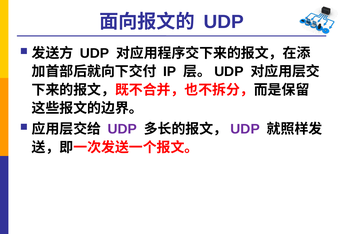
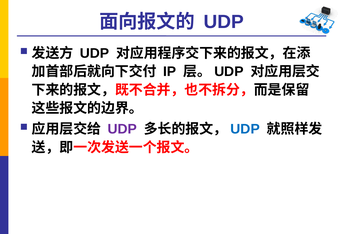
UDP colour: purple -> blue (245, 129)
